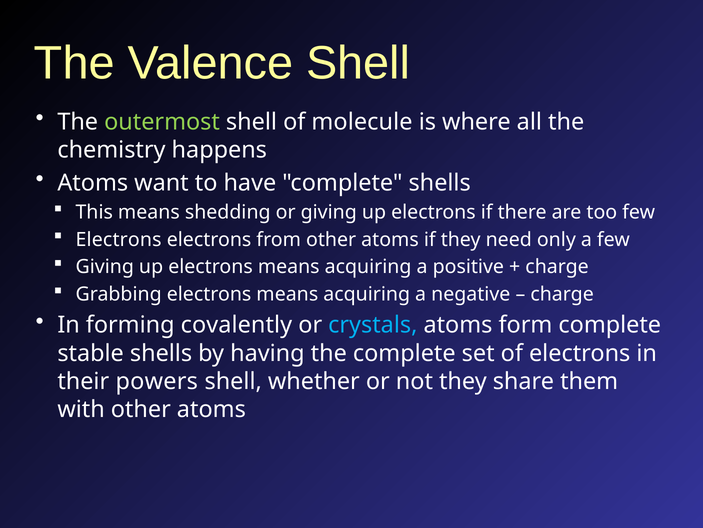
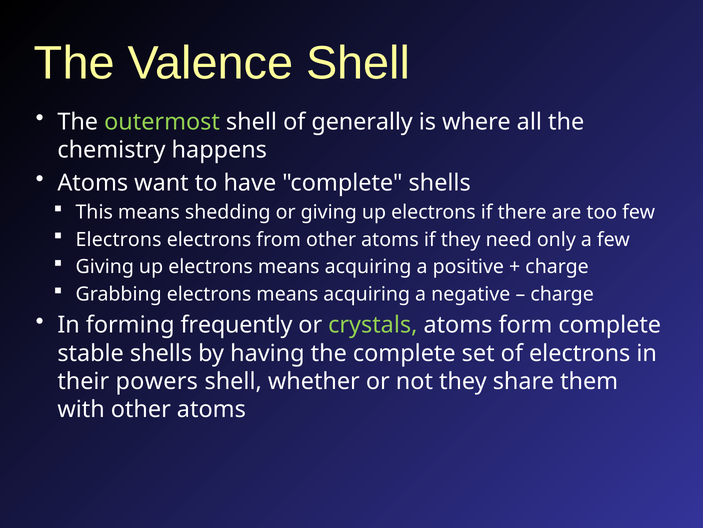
molecule: molecule -> generally (362, 122)
covalently: covalently -> frequently (237, 325)
crystals colour: light blue -> light green (373, 325)
